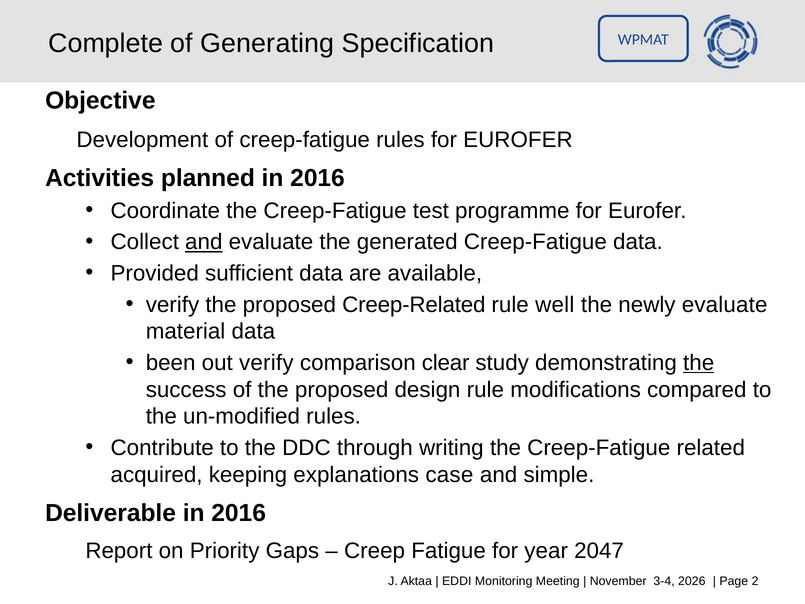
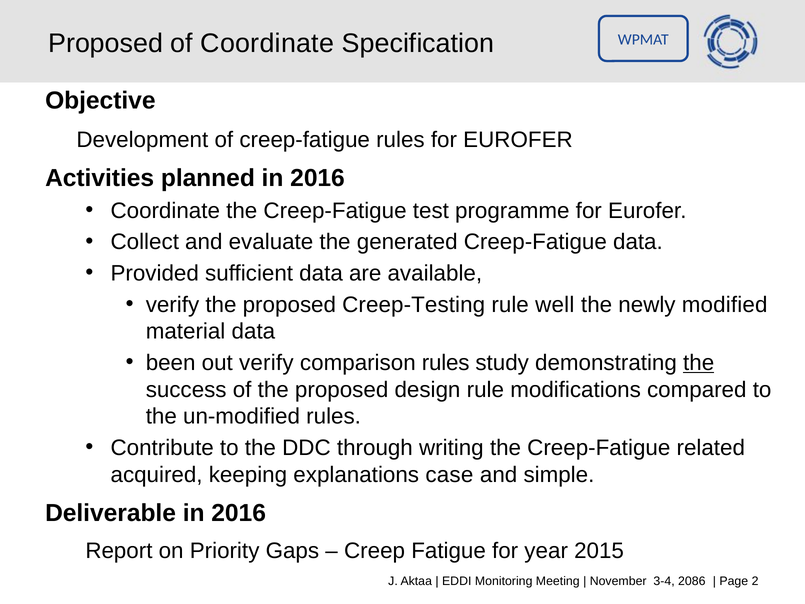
Complete: Complete -> Proposed (106, 43)
of Generating: Generating -> Coordinate (267, 43)
and underline: present -> none (204, 242)
Creep-Related: Creep-Related -> Creep-Testing (414, 305)
newly evaluate: evaluate -> modified (725, 305)
comparison clear: clear -> rules (446, 363)
2047: 2047 -> 2015 (599, 551)
2026: 2026 -> 2086 (692, 581)
